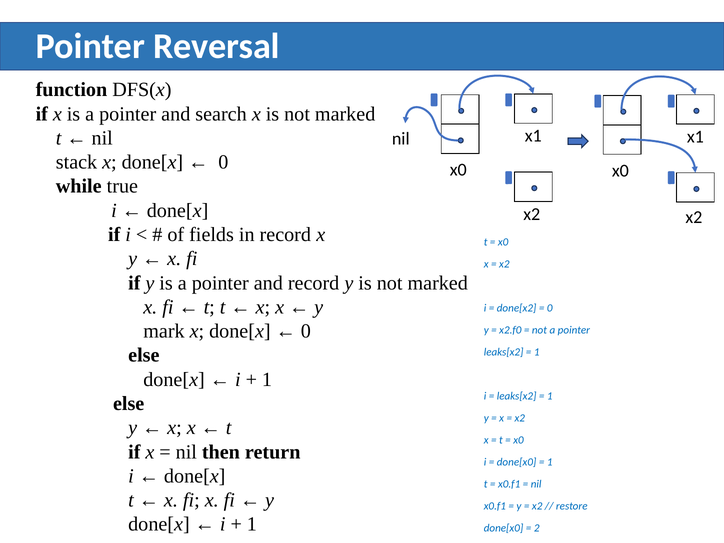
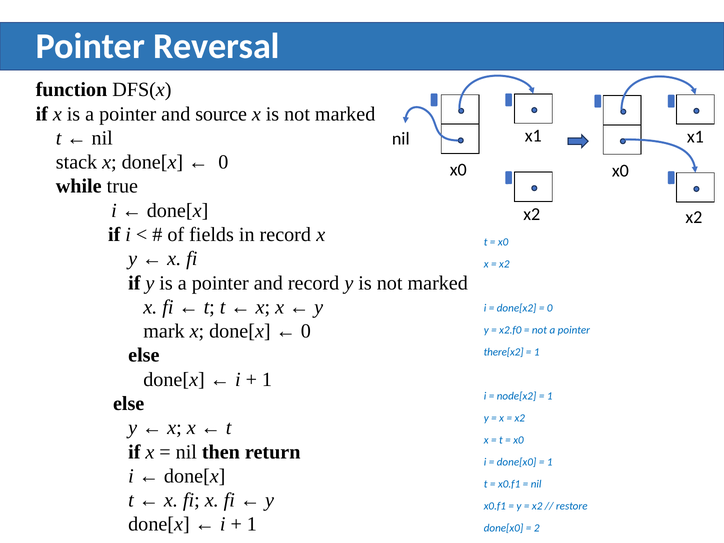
search: search -> source (221, 114)
leaks[x2: leaks[x2 -> there[x2 (504, 352)
leaks[x2: leaks[x2 -> node[x2 (517, 396)
